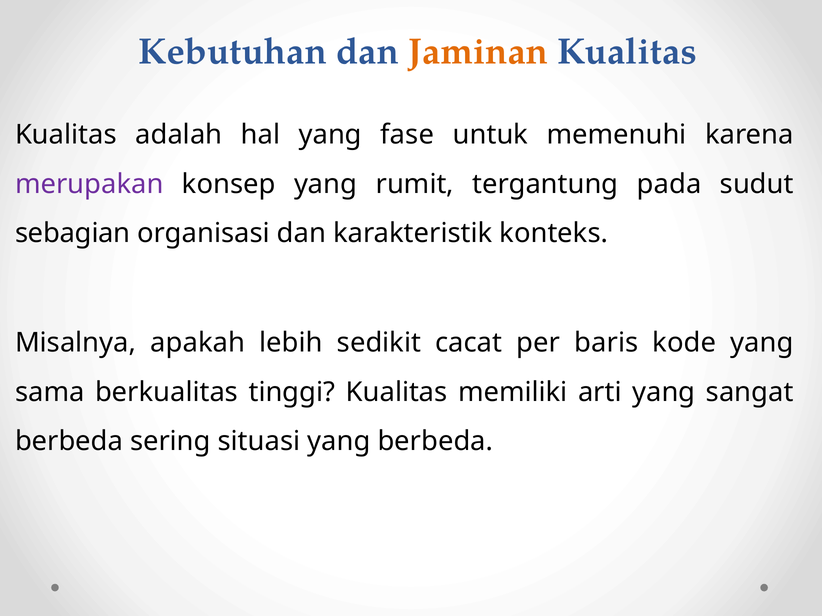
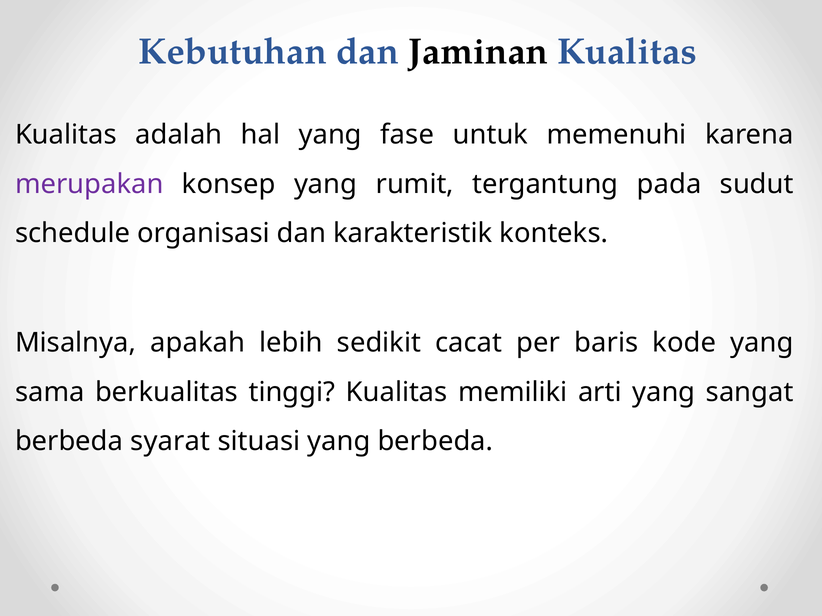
Jaminan colour: orange -> black (478, 52)
sebagian: sebagian -> schedule (73, 233)
sering: sering -> syarat (170, 442)
